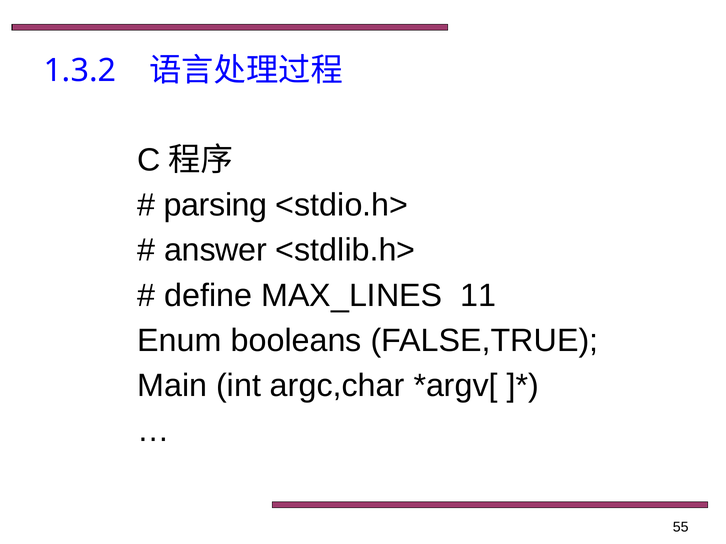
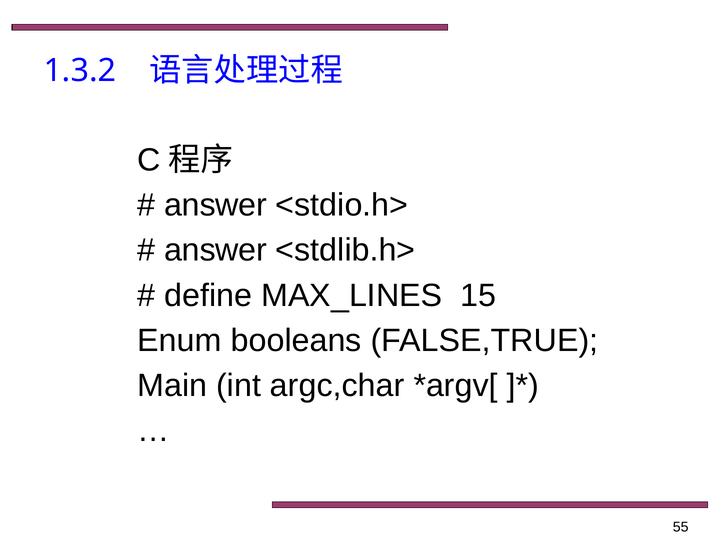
parsing: parsing -> answer (215, 205)
11: 11 -> 15 (478, 296)
